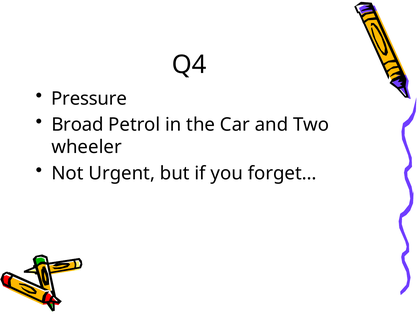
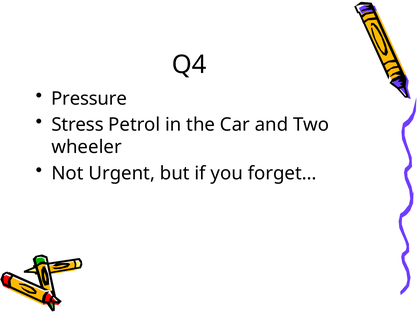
Broad: Broad -> Stress (78, 125)
